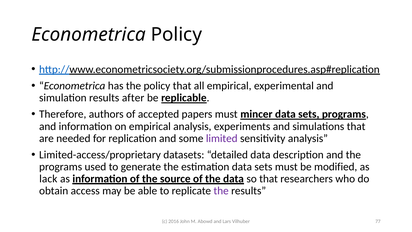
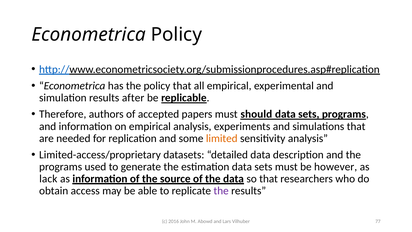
mincer: mincer -> should (256, 114)
limited colour: purple -> orange (222, 138)
modified: modified -> however (336, 167)
